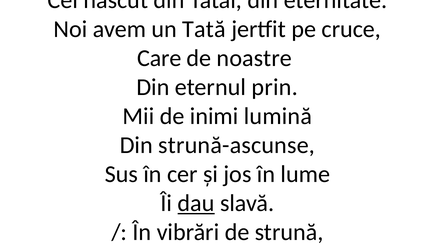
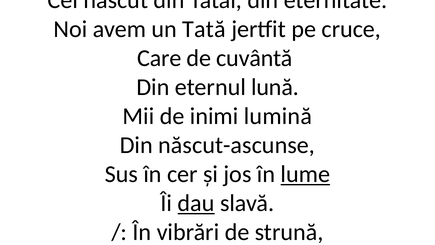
noastre: noastre -> cuvântă (254, 58)
prin: prin -> lună (275, 87)
strună-ascunse: strună-ascunse -> născut-ascunse (237, 145)
lume underline: none -> present (305, 174)
